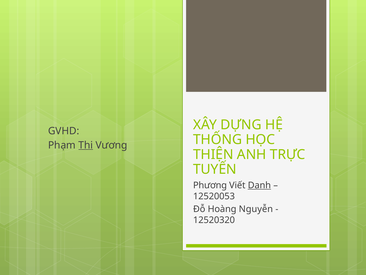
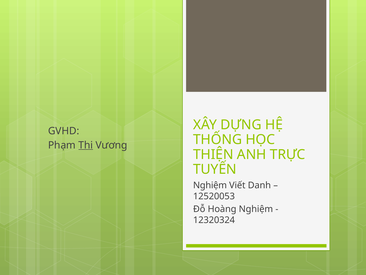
Phương: Phương -> Nghiệm (210, 185)
Danh underline: present -> none (259, 185)
Hoàng Nguyễn: Nguyễn -> Nghiệm (256, 209)
12520320: 12520320 -> 12320324 (214, 220)
